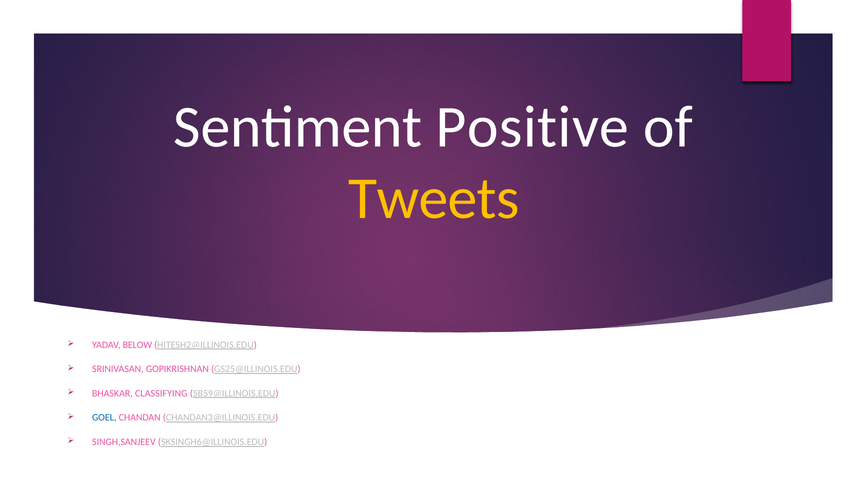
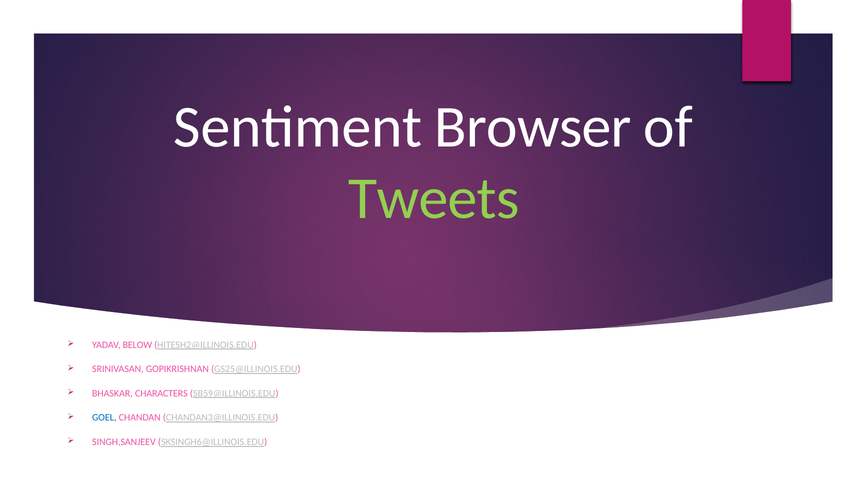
Positive: Positive -> Browser (533, 127)
Tweets colour: yellow -> light green (434, 199)
CLASSIFYING: CLASSIFYING -> CHARACTERS (161, 394)
